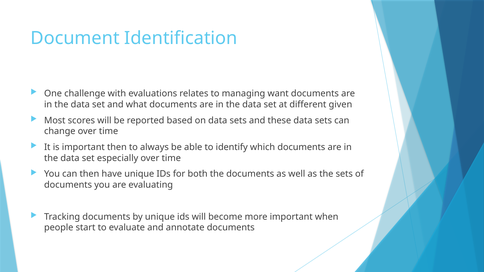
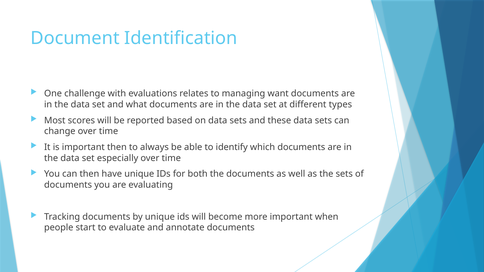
given: given -> types (340, 105)
